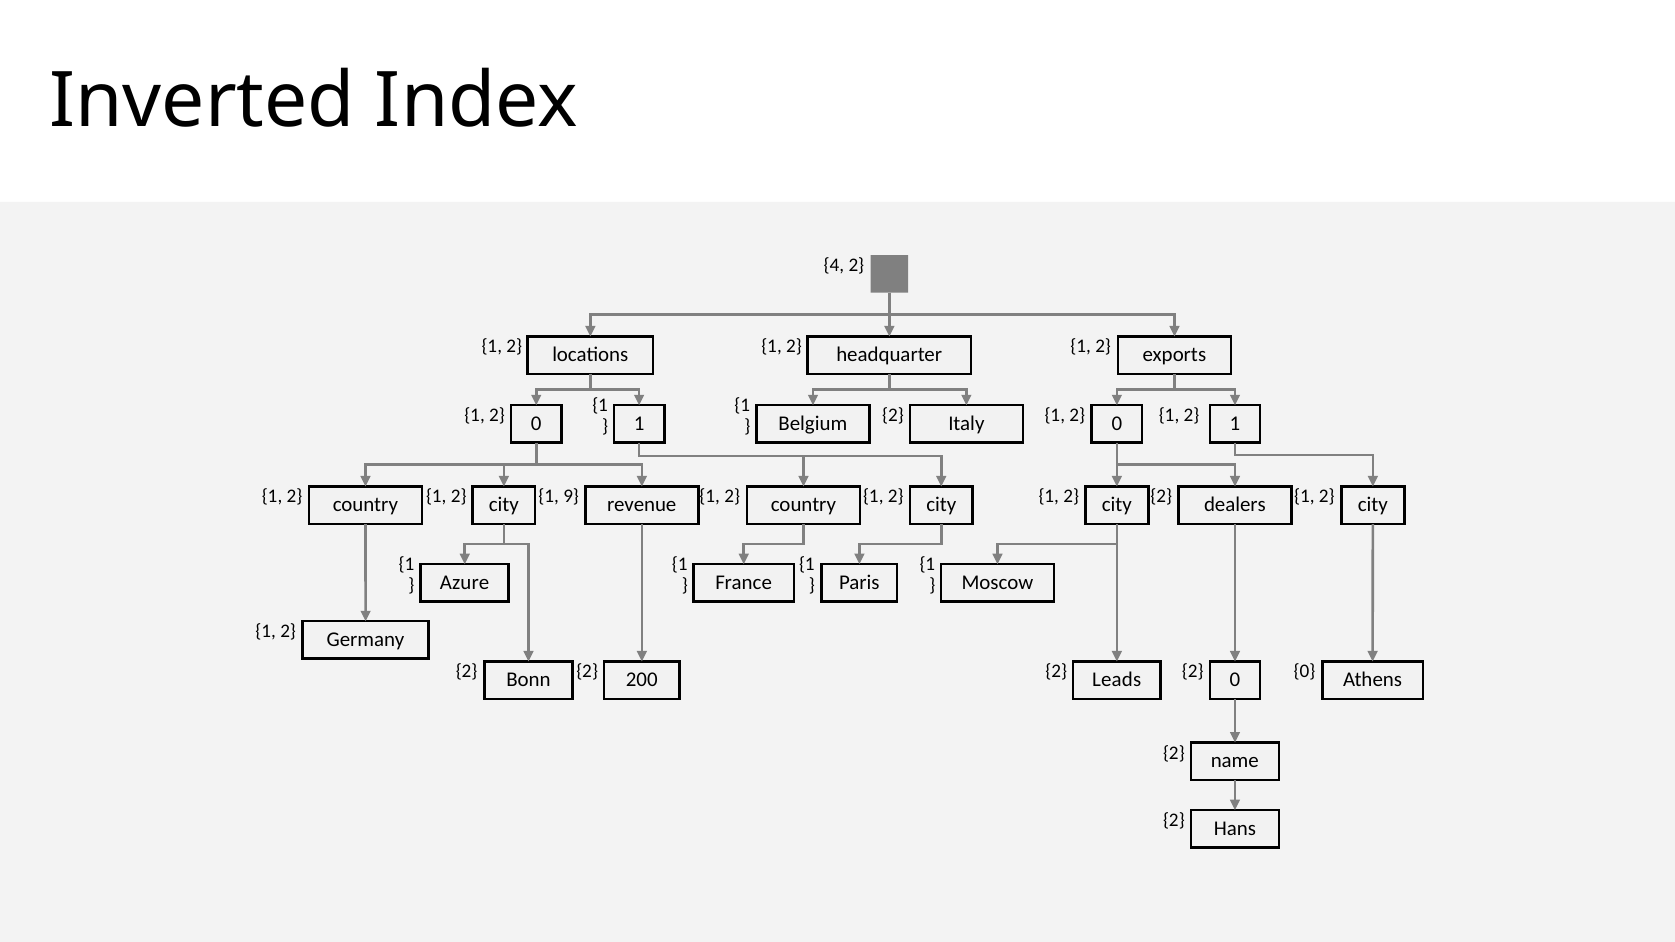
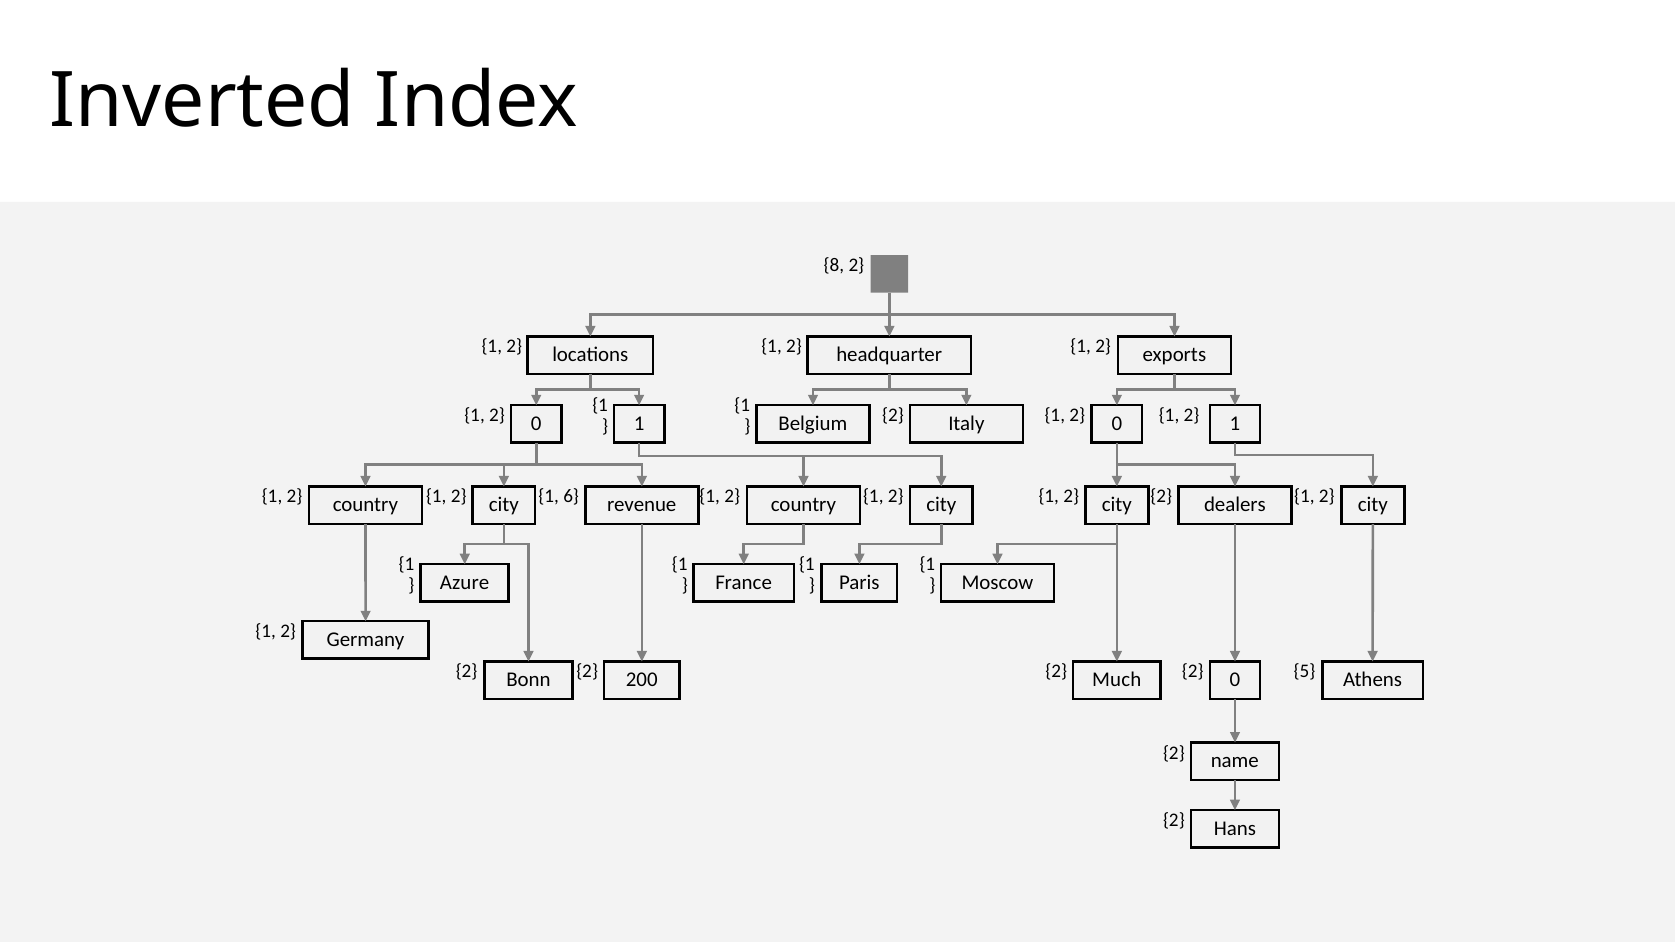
4: 4 -> 8 (834, 265)
9: 9 -> 6 (571, 497)
2 0: 0 -> 5 (1305, 672)
Leads: Leads -> Much (1117, 680)
